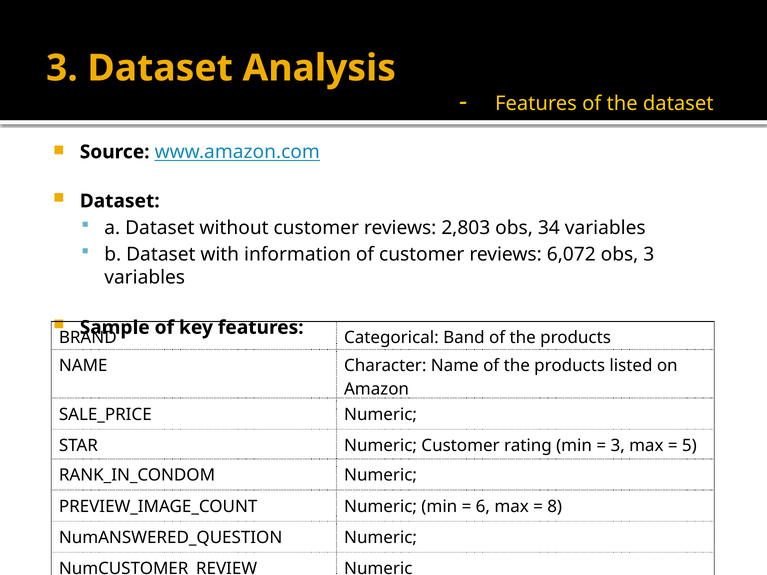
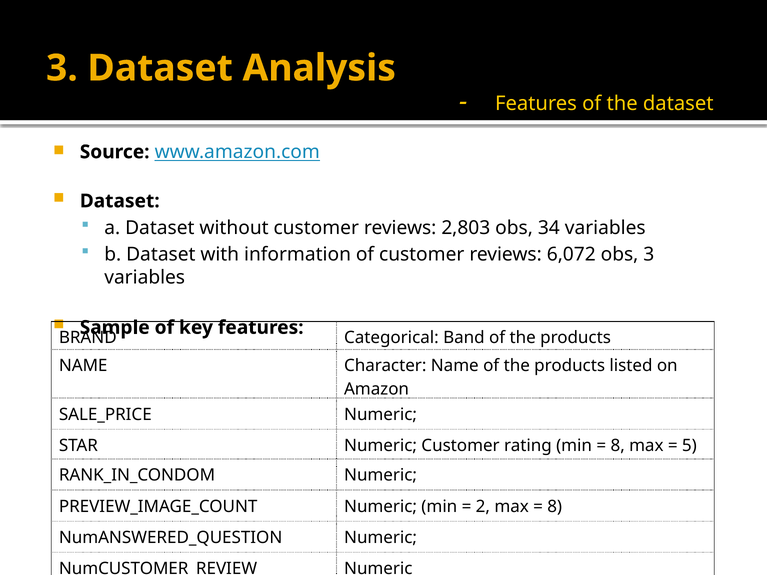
3: 3 -> 8 (618, 446)
6: 6 -> 2 (483, 507)
